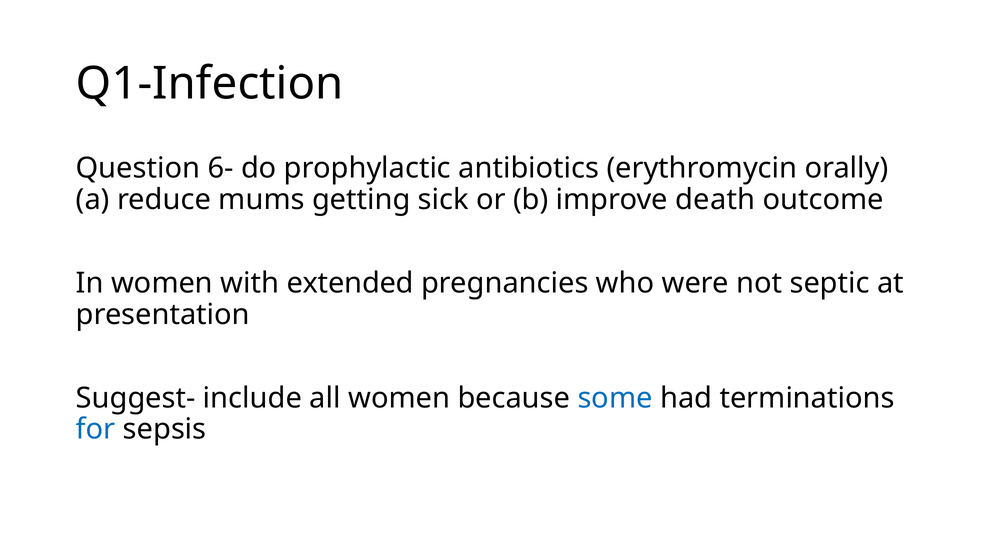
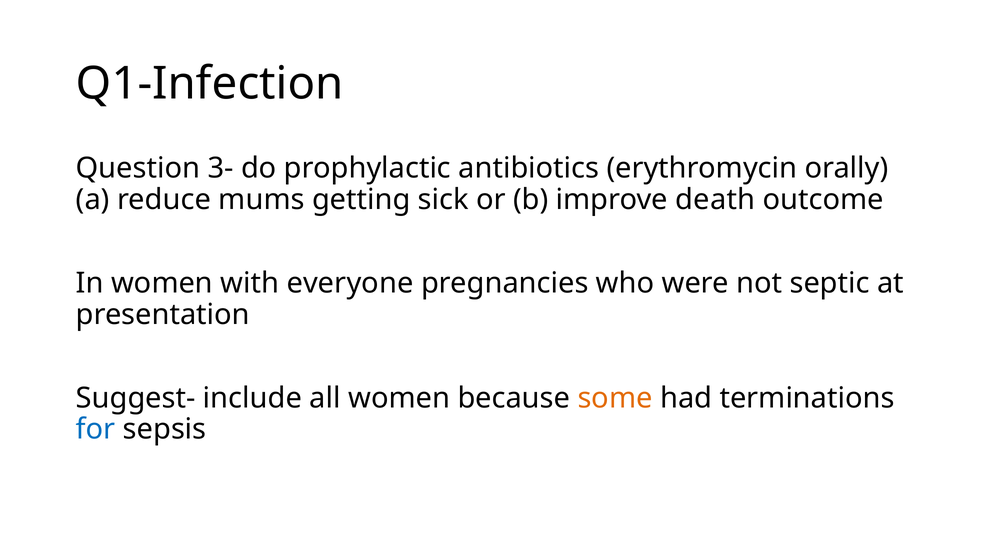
6-: 6- -> 3- (221, 168)
extended: extended -> everyone (350, 283)
some colour: blue -> orange (615, 398)
